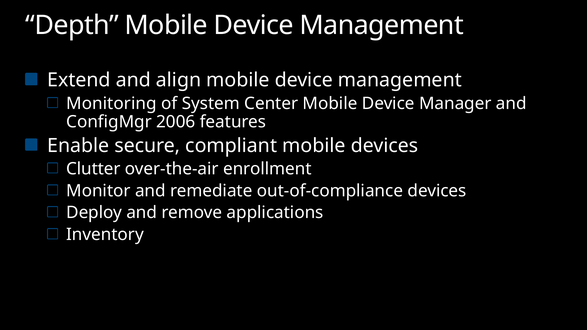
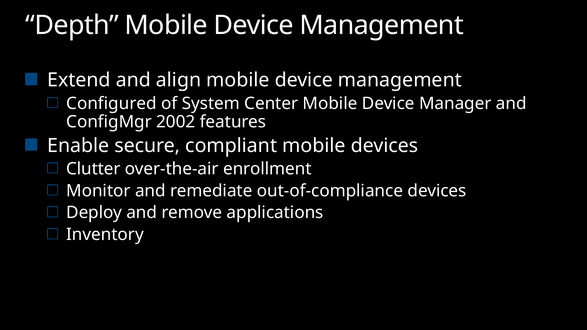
Monitoring: Monitoring -> Configured (111, 103)
2006: 2006 -> 2002 (176, 122)
